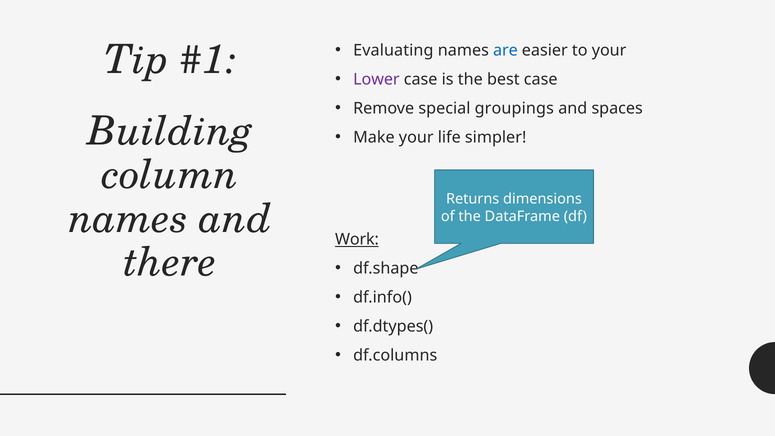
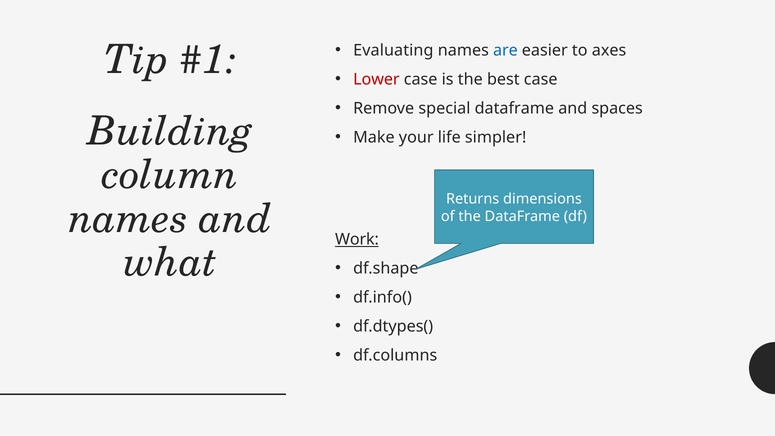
to your: your -> axes (609, 50)
Lower colour: purple -> red (376, 79)
special groupings: groupings -> dataframe (514, 108)
there: there -> what (170, 262)
